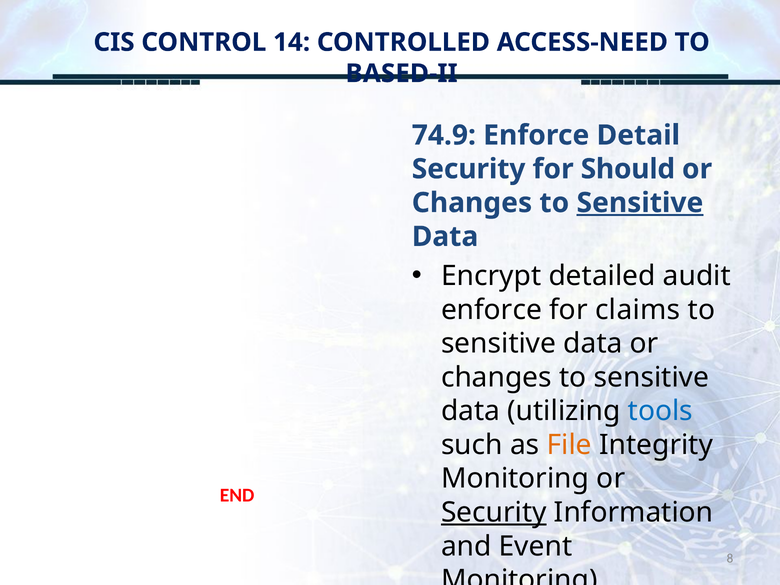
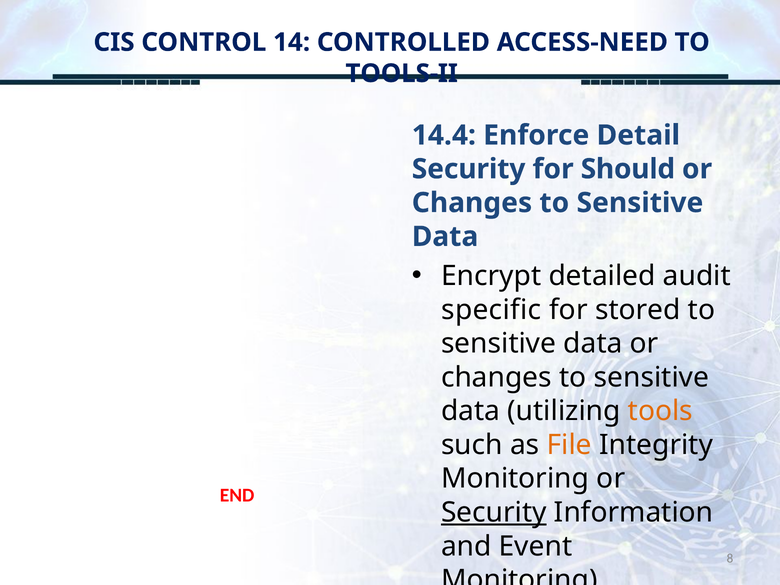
BASED-II: BASED-II -> TOOLS-II (402, 73)
74.9: 74.9 -> 14.4 (444, 135)
Sensitive underline: present -> none (640, 203)
enforce: enforce -> specific (491, 310)
claims: claims -> stored (638, 310)
tools colour: blue -> orange (660, 411)
